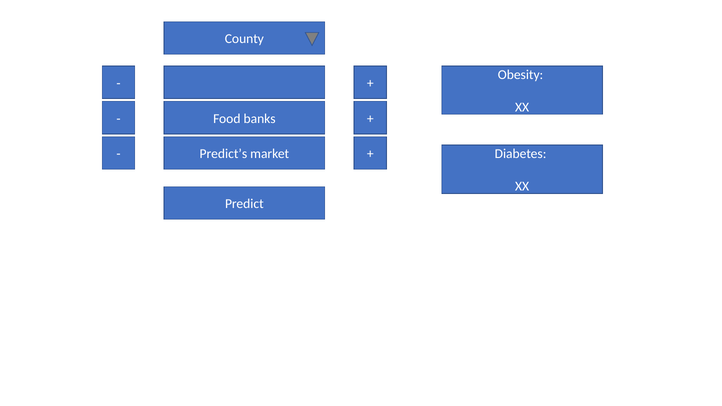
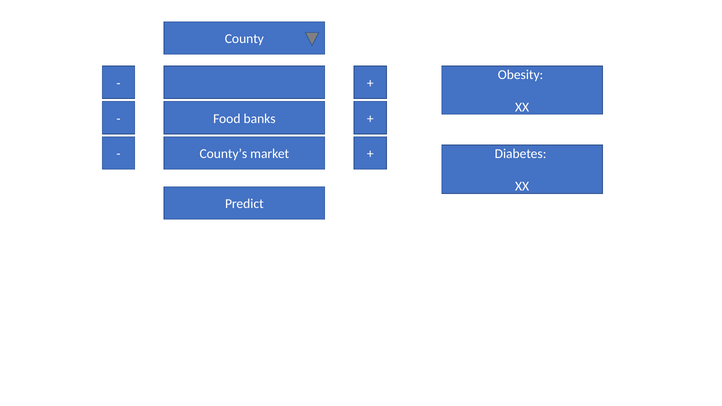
Predict’s: Predict’s -> County’s (223, 154)
